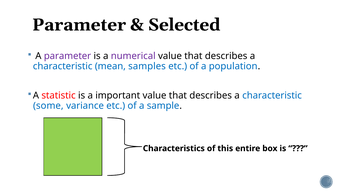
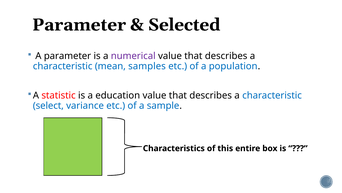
parameter colour: purple -> black (68, 56)
important: important -> education (118, 95)
some: some -> select (48, 105)
